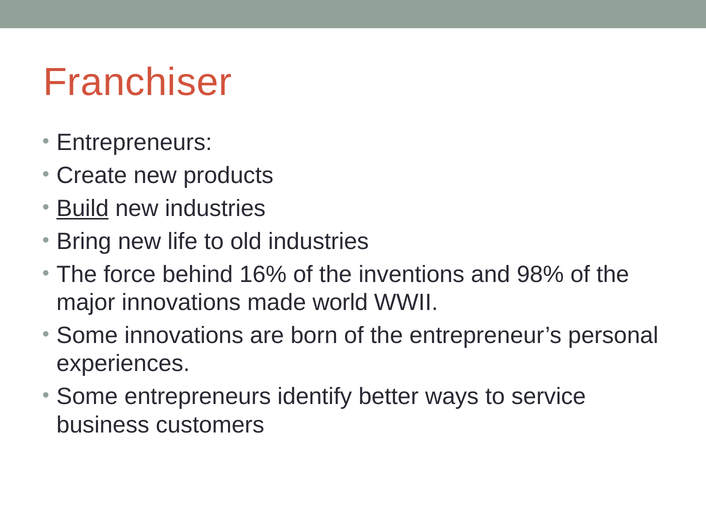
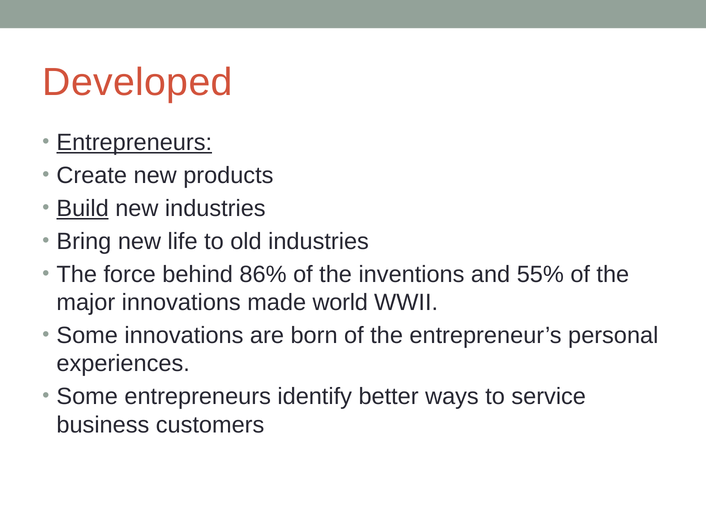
Franchiser: Franchiser -> Developed (137, 82)
Entrepreneurs underline: none -> present (134, 143)
16%: 16% -> 86% (263, 275)
98%: 98% -> 55% (540, 275)
